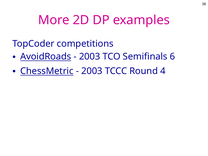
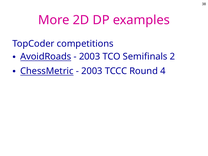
6: 6 -> 2 (172, 57)
